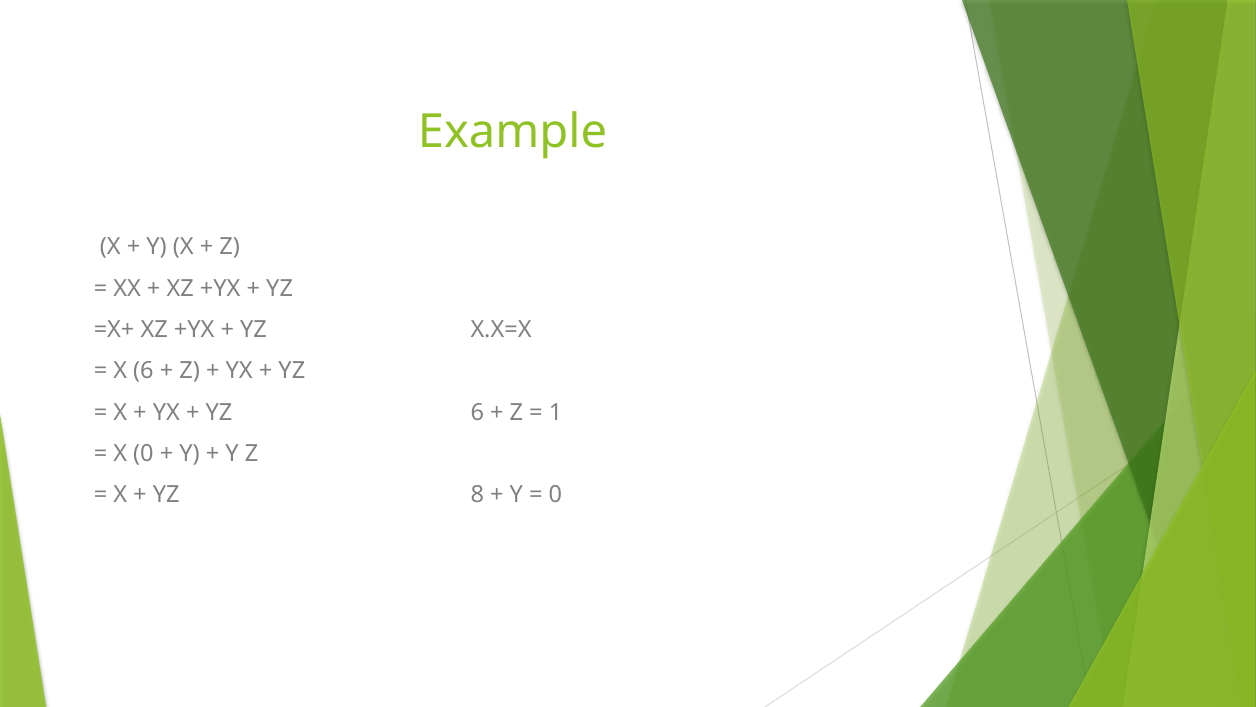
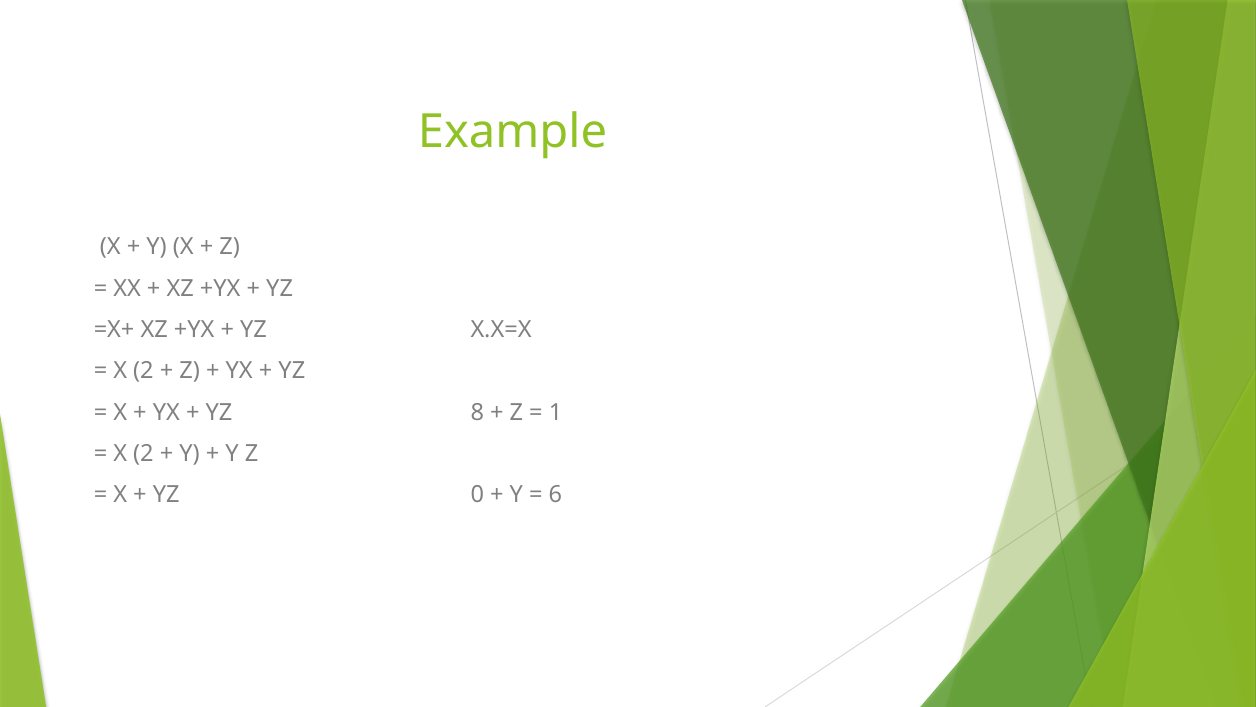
6: 6 -> 2 (143, 371)
YZ 6: 6 -> 8 (477, 412)
0: 0 -> 2 (143, 454)
8: 8 -> 0 (477, 495)
0: 0 -> 6 (555, 495)
